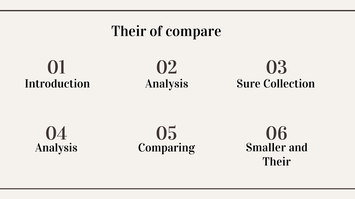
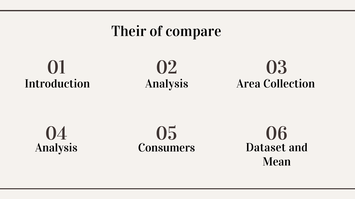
Sure: Sure -> Area (249, 84)
Smaller: Smaller -> Dataset (266, 148)
Comparing: Comparing -> Consumers (167, 148)
Their: Their -> Mean (277, 162)
